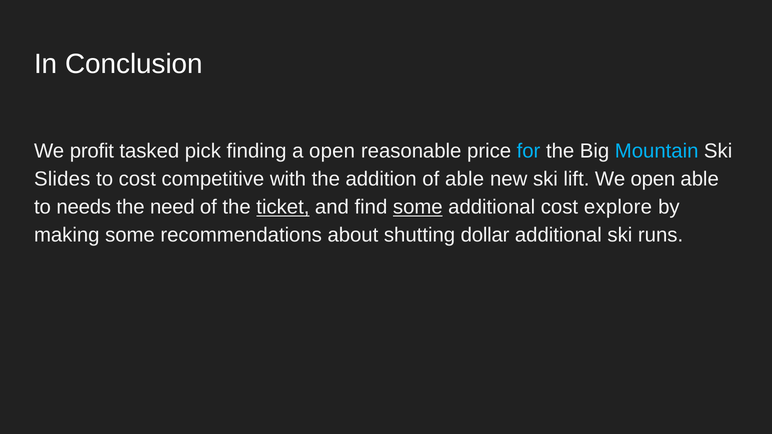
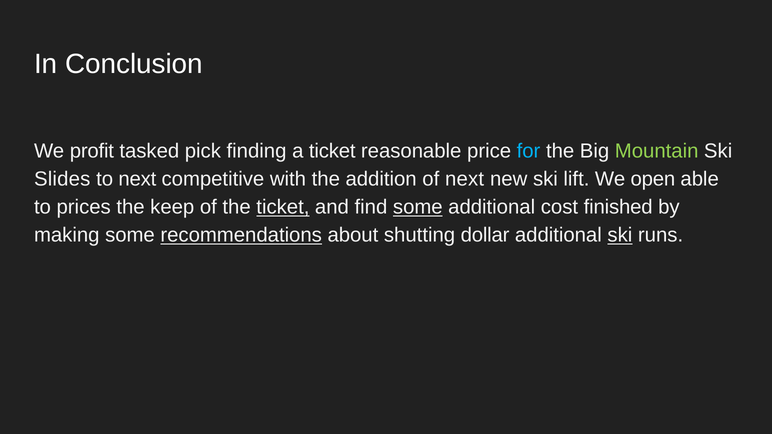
a open: open -> ticket (332, 151)
Mountain colour: light blue -> light green (657, 151)
to cost: cost -> next (137, 179)
of able: able -> next (465, 179)
needs: needs -> prices (84, 207)
need: need -> keep (172, 207)
explore: explore -> finished (618, 207)
recommendations underline: none -> present (241, 235)
ski underline: none -> present (620, 235)
